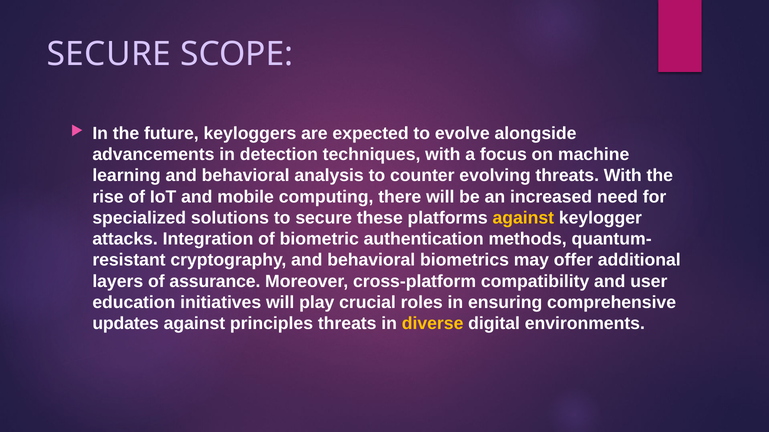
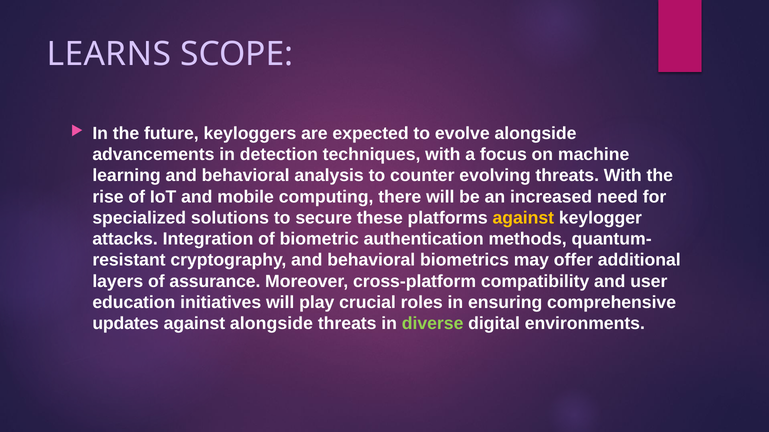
SECURE: SECURE -> LEARNS (109, 54)
against principles: principles -> alongside (271, 324)
diverse colour: yellow -> light green (433, 324)
